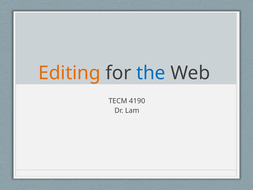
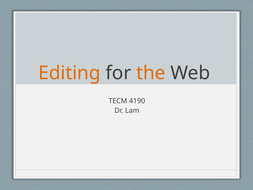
the colour: blue -> orange (151, 73)
